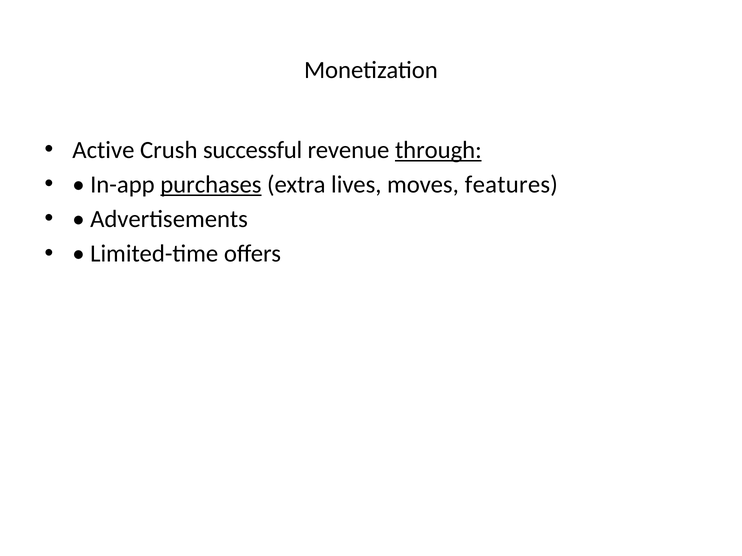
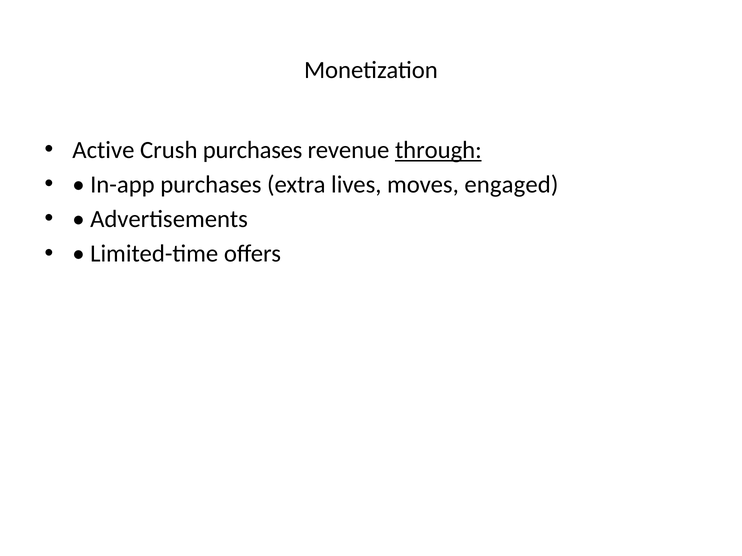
Crush successful: successful -> purchases (253, 150)
purchases underline: present -> none (211, 185)
features: features -> engaged (511, 185)
